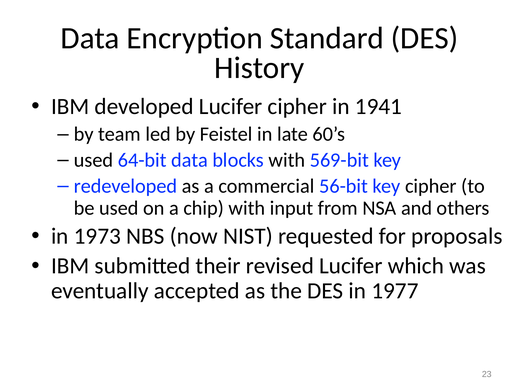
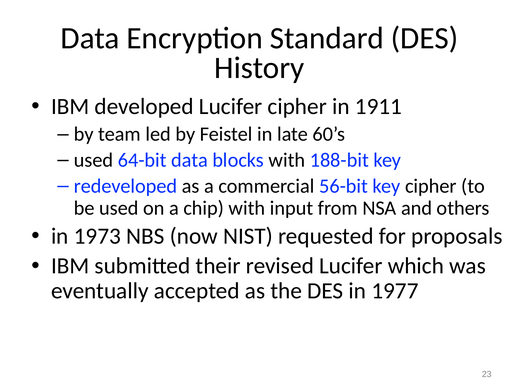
1941: 1941 -> 1911 (379, 107)
569-bit: 569-bit -> 188-bit (339, 160)
